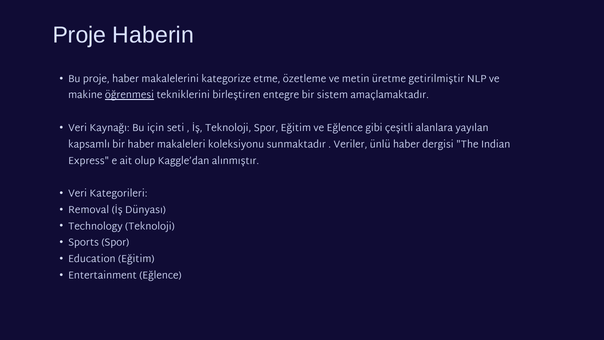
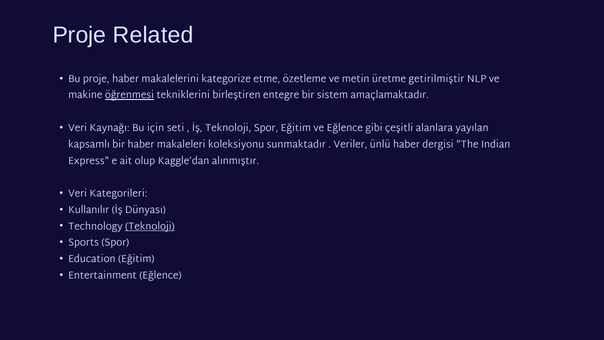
Haberin: Haberin -> Related (153, 35)
Removal: Removal -> Kullanılır (89, 210)
Teknoloji underline: none -> present (150, 226)
